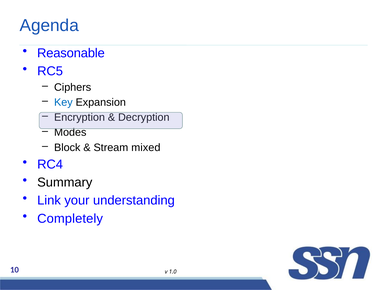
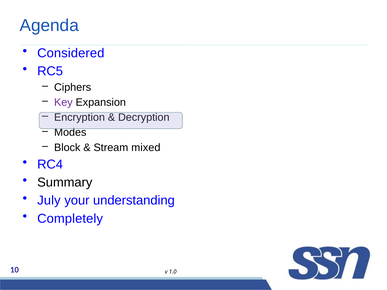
Reasonable: Reasonable -> Considered (71, 53)
Key colour: blue -> purple (63, 102)
Link: Link -> July (49, 201)
